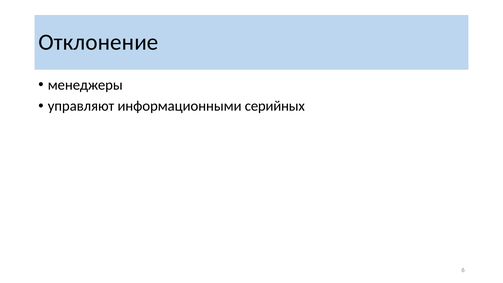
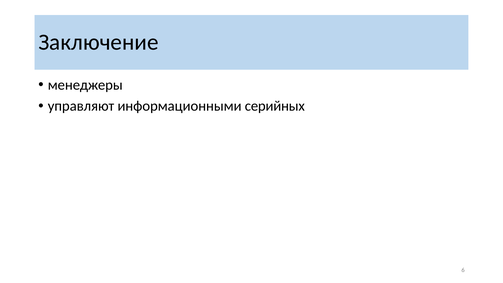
Отклонение: Отклонение -> Заключение (98, 42)
